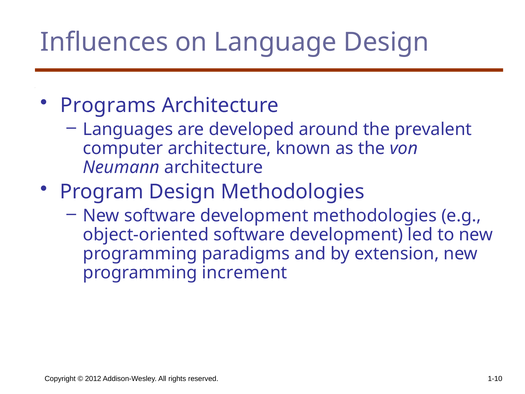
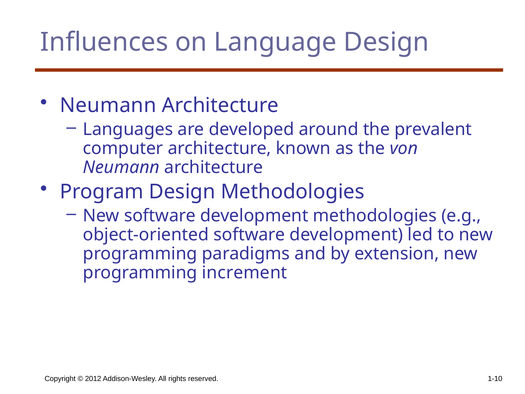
Programs: Programs -> Neumann (108, 105)
